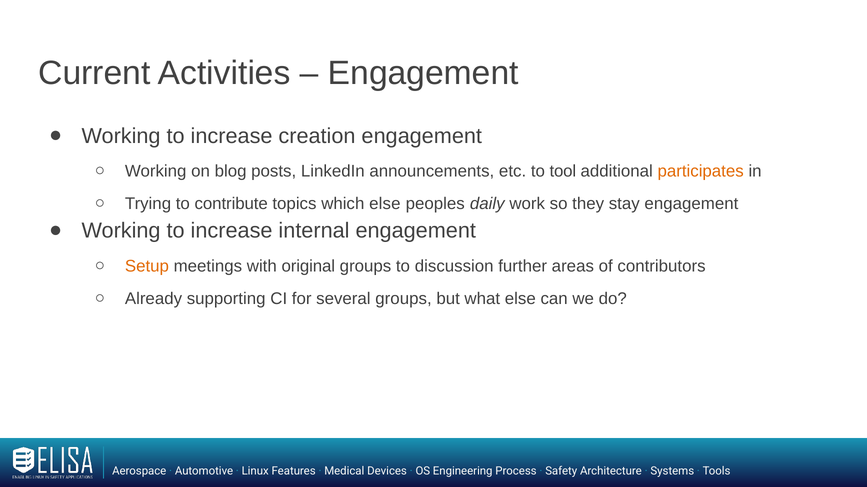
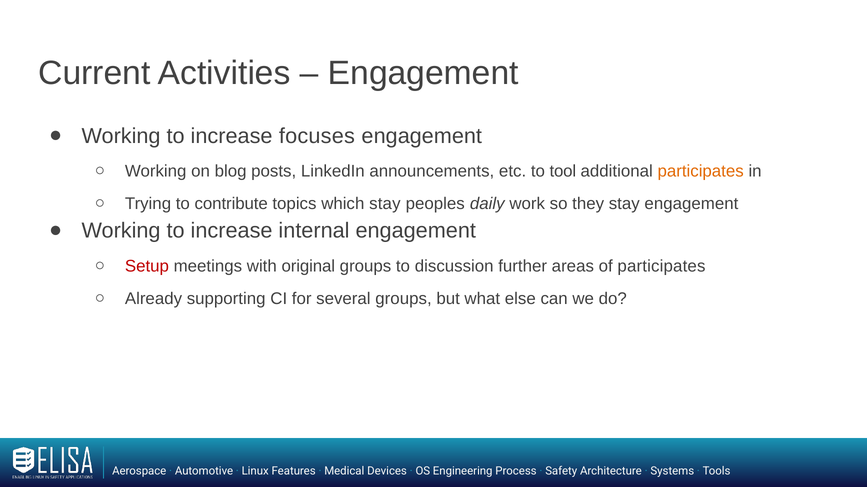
creation: creation -> focuses (317, 136)
which else: else -> stay (385, 204)
Setup colour: orange -> red (147, 266)
of contributors: contributors -> participates (661, 266)
